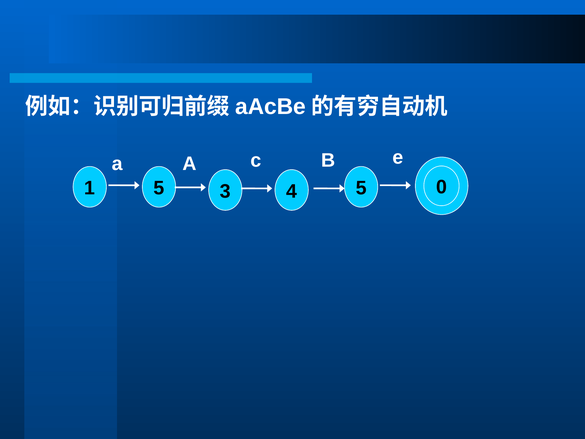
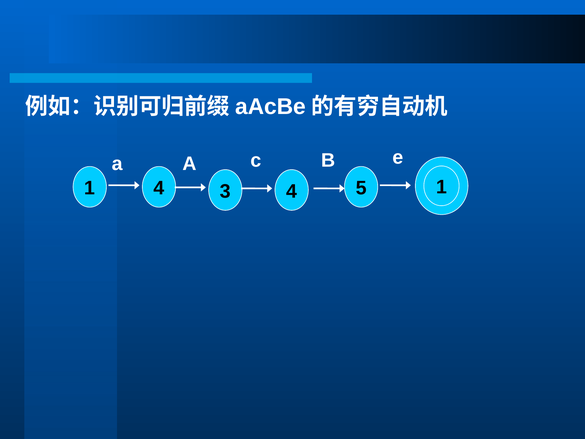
1 5: 5 -> 4 (159, 188)
4 0: 0 -> 1 (441, 187)
